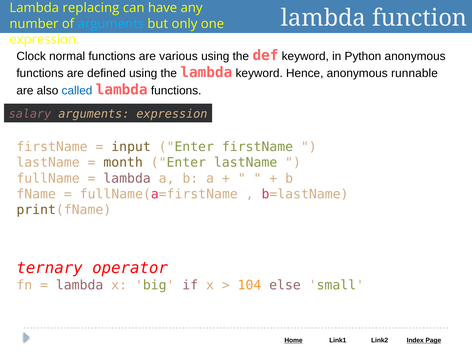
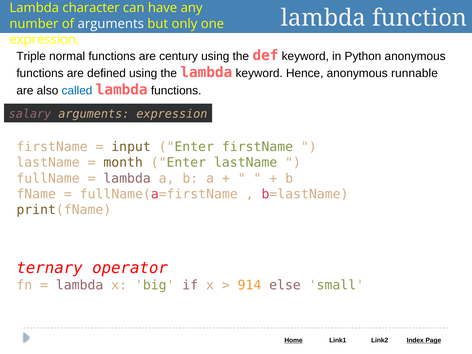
replacing: replacing -> character (91, 8)
arguments colour: light blue -> white (111, 24)
Clock: Clock -> Triple (31, 56)
various: various -> century (179, 56)
104: 104 -> 914 (249, 285)
